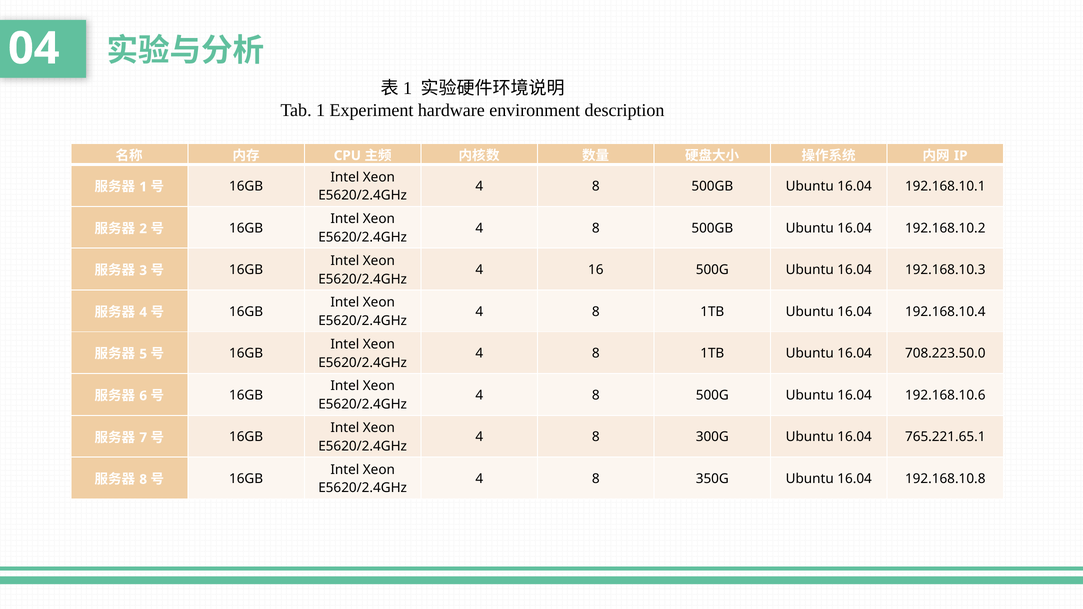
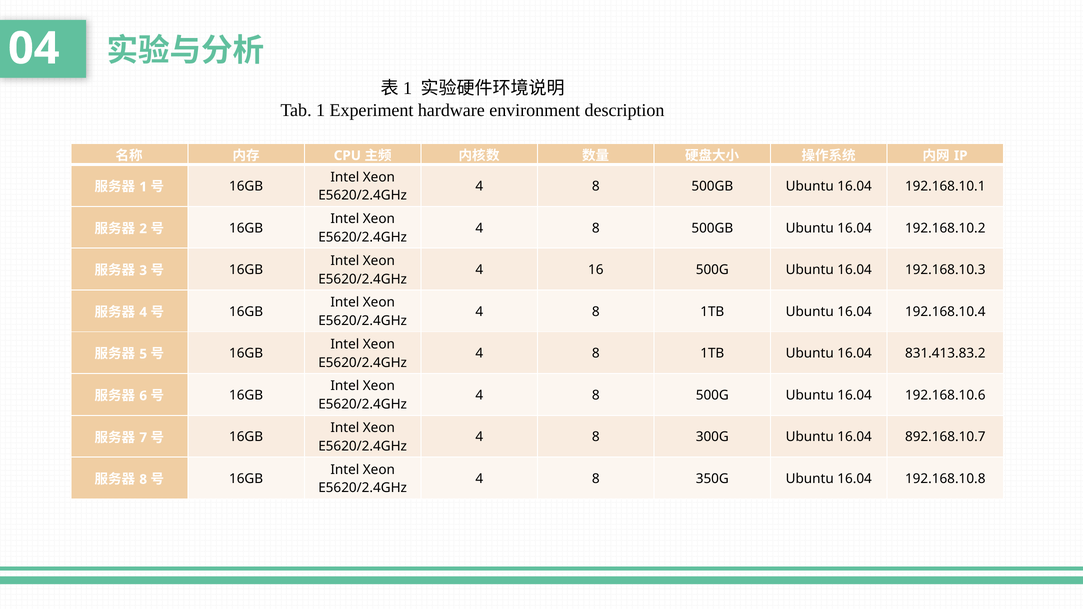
708.223.50.0: 708.223.50.0 -> 831.413.83.2 (945, 354)
765.221.65.1: 765.221.65.1 -> 892.168.10.7 (945, 437)
